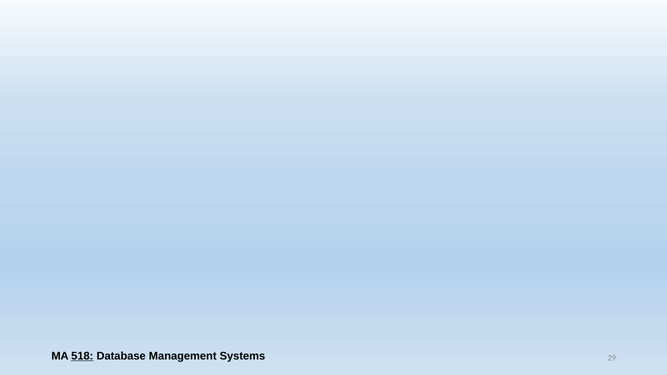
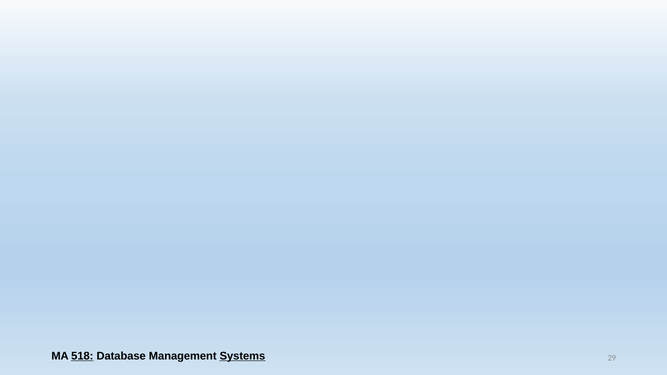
Systems underline: none -> present (242, 356)
